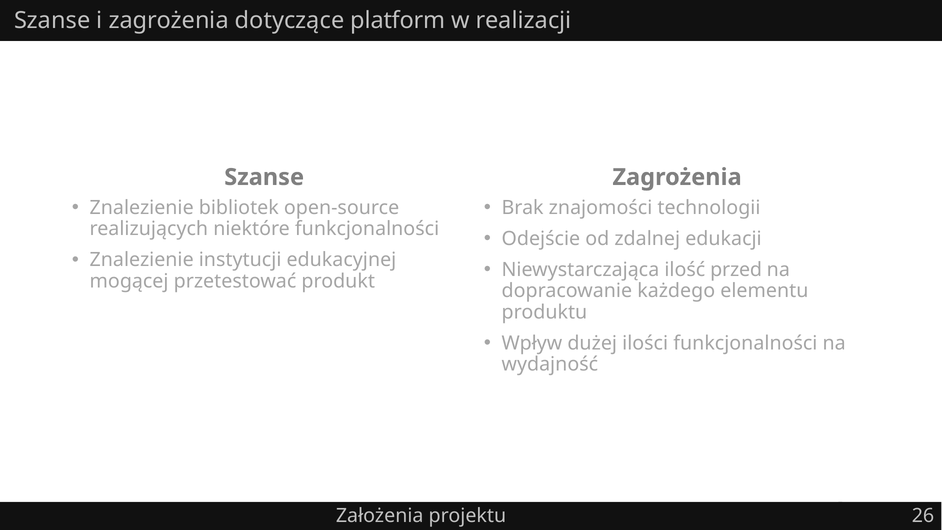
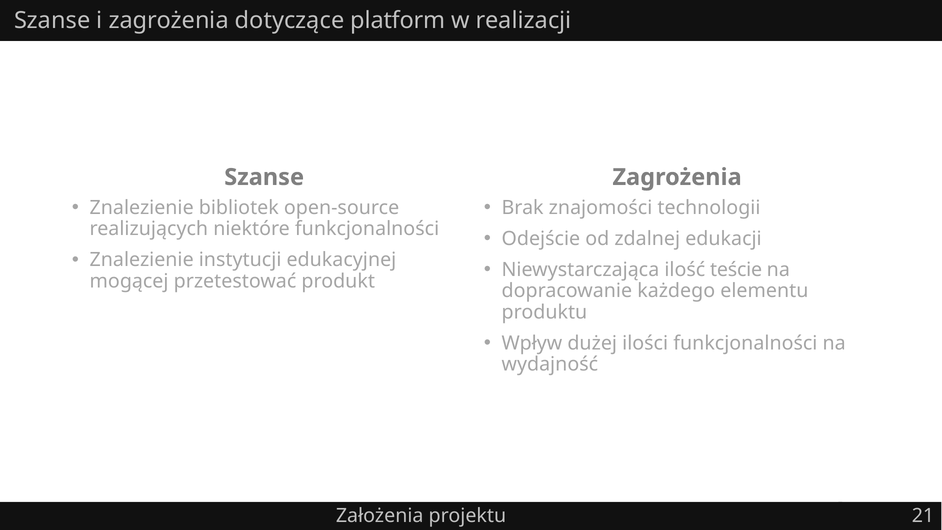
przed: przed -> teście (736, 270)
26: 26 -> 21 (923, 516)
